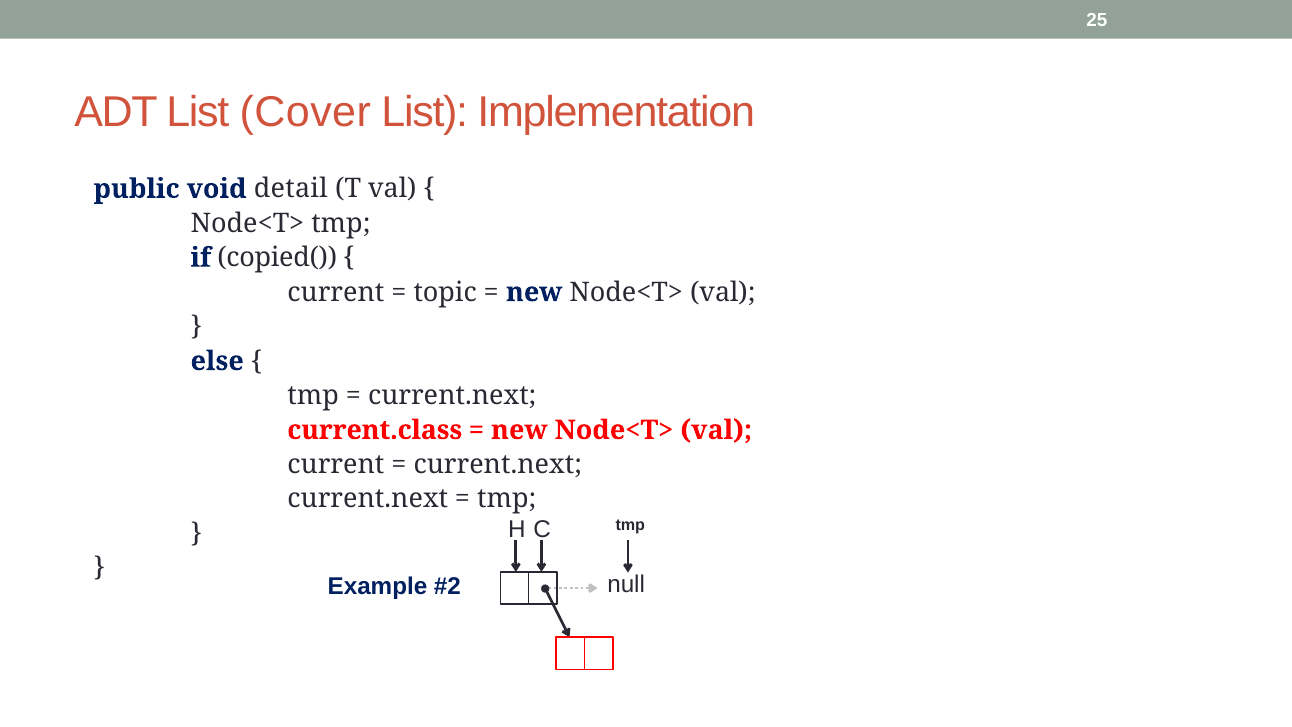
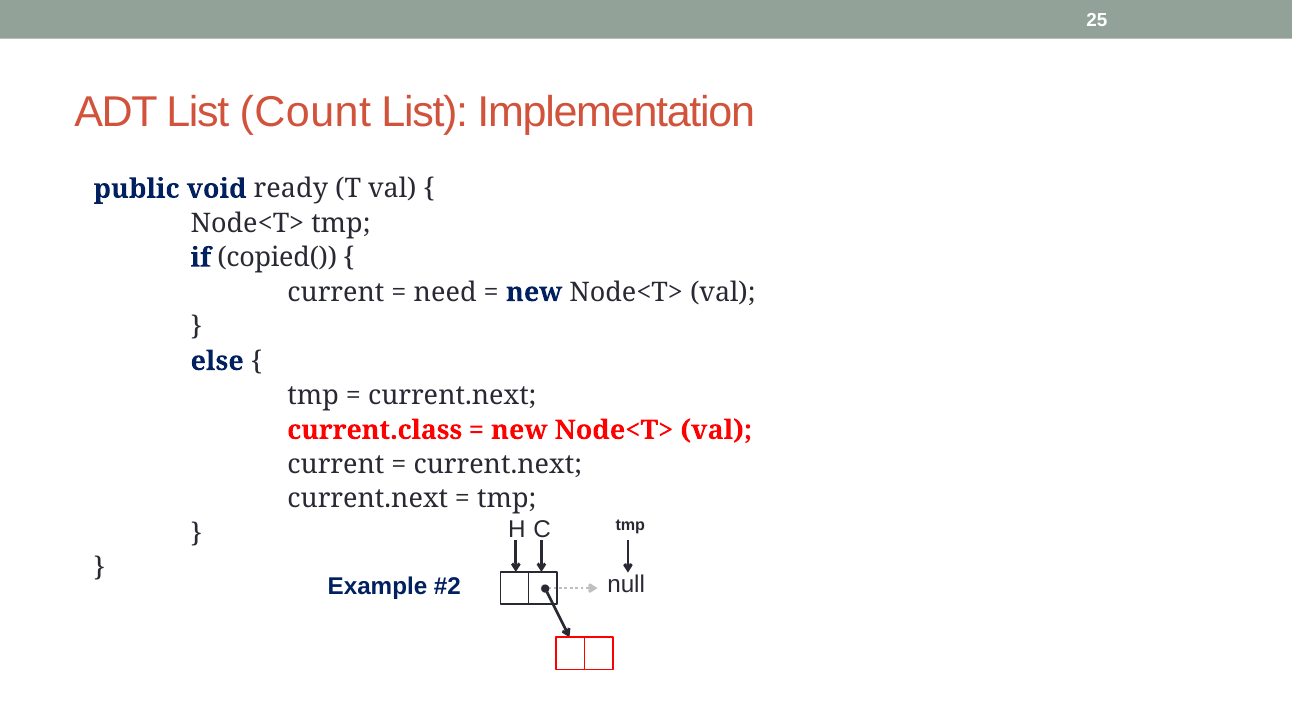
Cover: Cover -> Count (305, 112)
detail: detail -> ready (291, 189)
topic: topic -> need (445, 292)
